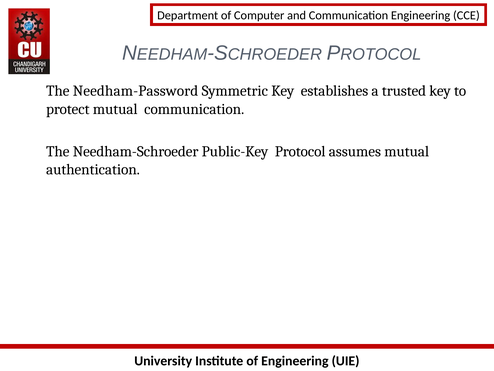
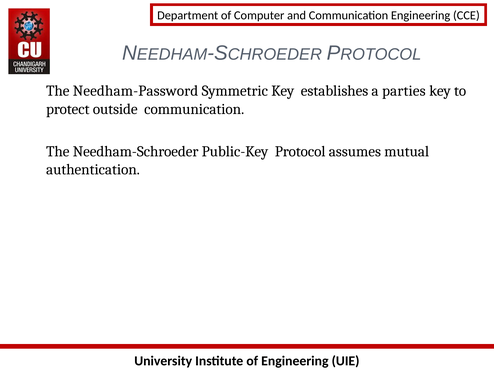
trusted: trusted -> parties (404, 91)
protect mutual: mutual -> outside (115, 109)
